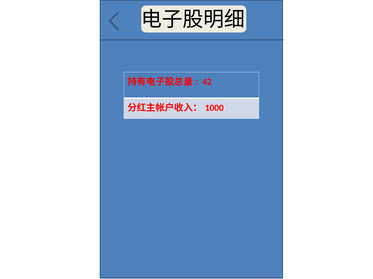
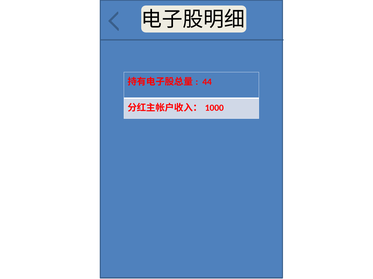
42: 42 -> 44 (207, 82)
